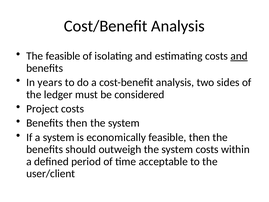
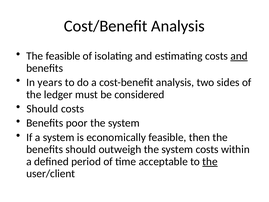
Project: Project -> Should (42, 109)
Benefits then: then -> poor (77, 123)
the underline: none -> present (210, 161)
